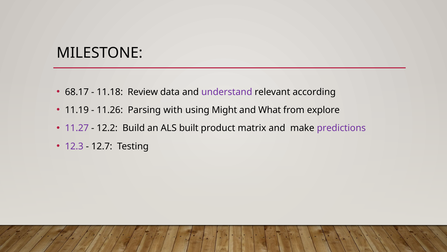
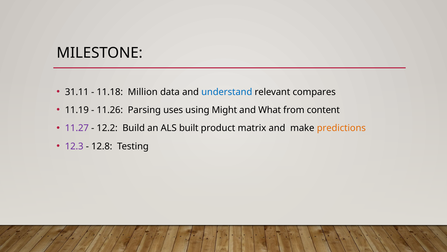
68.17: 68.17 -> 31.11 (77, 92)
Review: Review -> Million (143, 92)
understand colour: purple -> blue (227, 92)
according: according -> compares (314, 92)
with: with -> uses (173, 110)
explore: explore -> content (323, 110)
predictions colour: purple -> orange (341, 128)
12.7: 12.7 -> 12.8 (102, 146)
